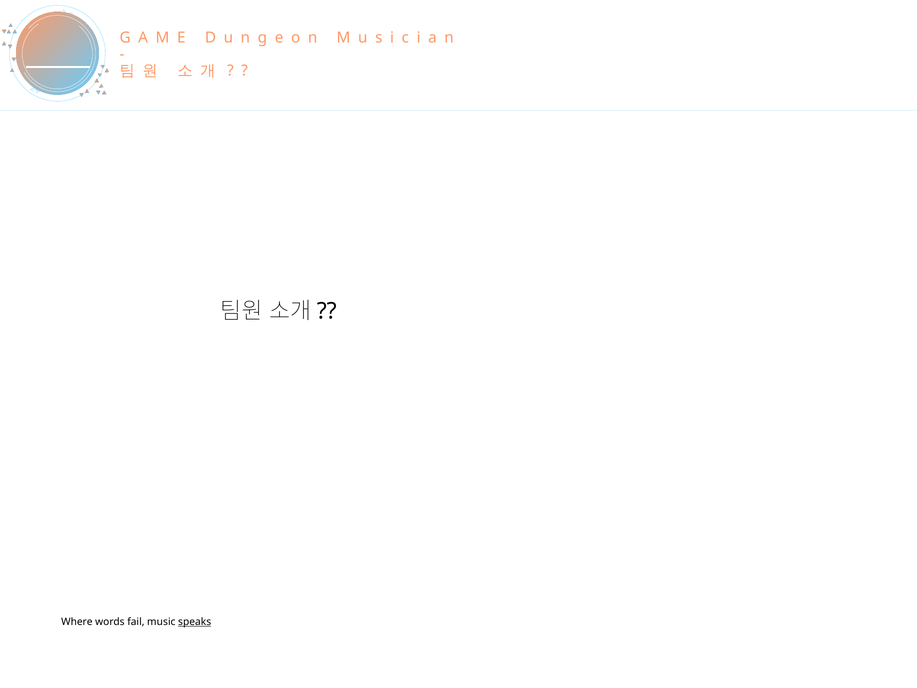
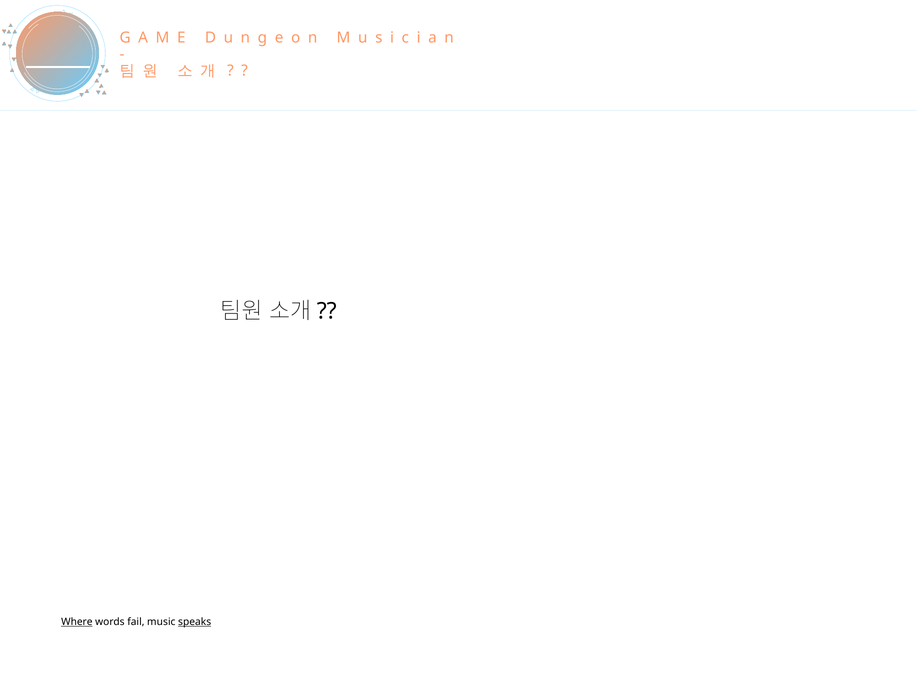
Where underline: none -> present (77, 621)
